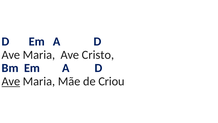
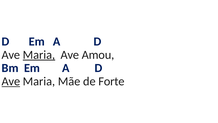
Maria underline: none -> present (39, 55)
Cristo: Cristo -> Amou (98, 55)
Criou: Criou -> Forte (111, 81)
